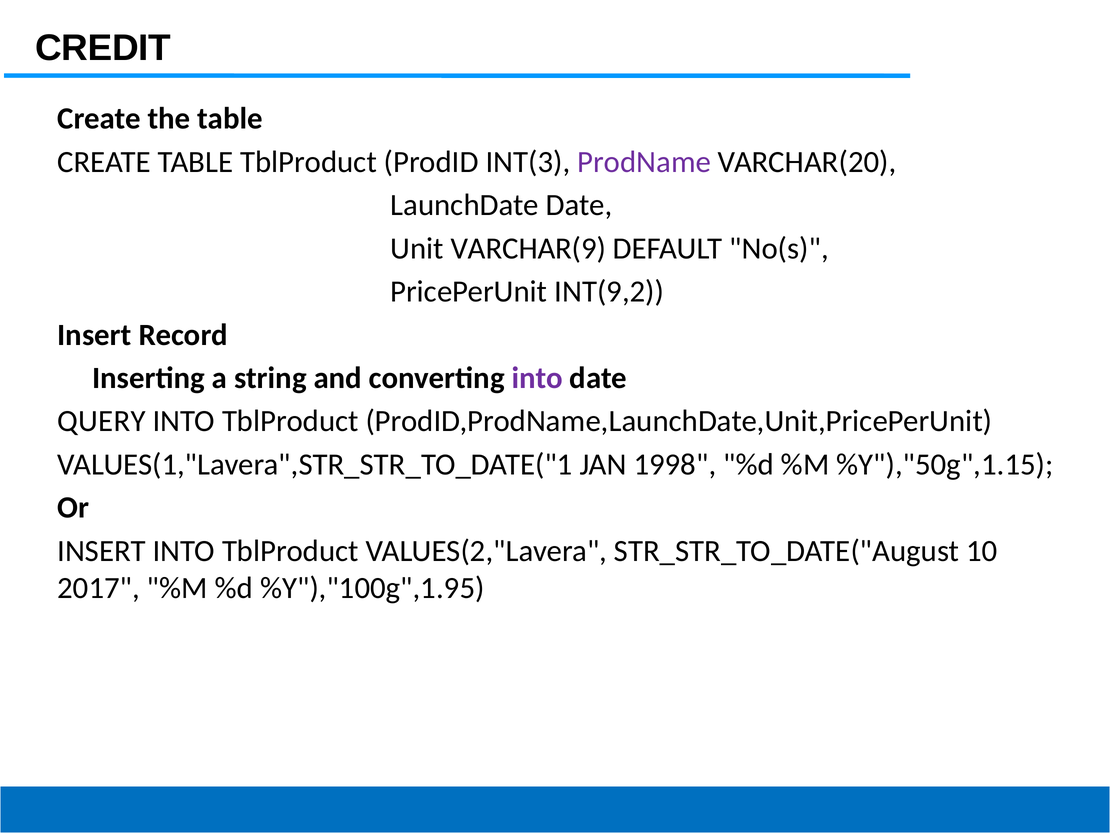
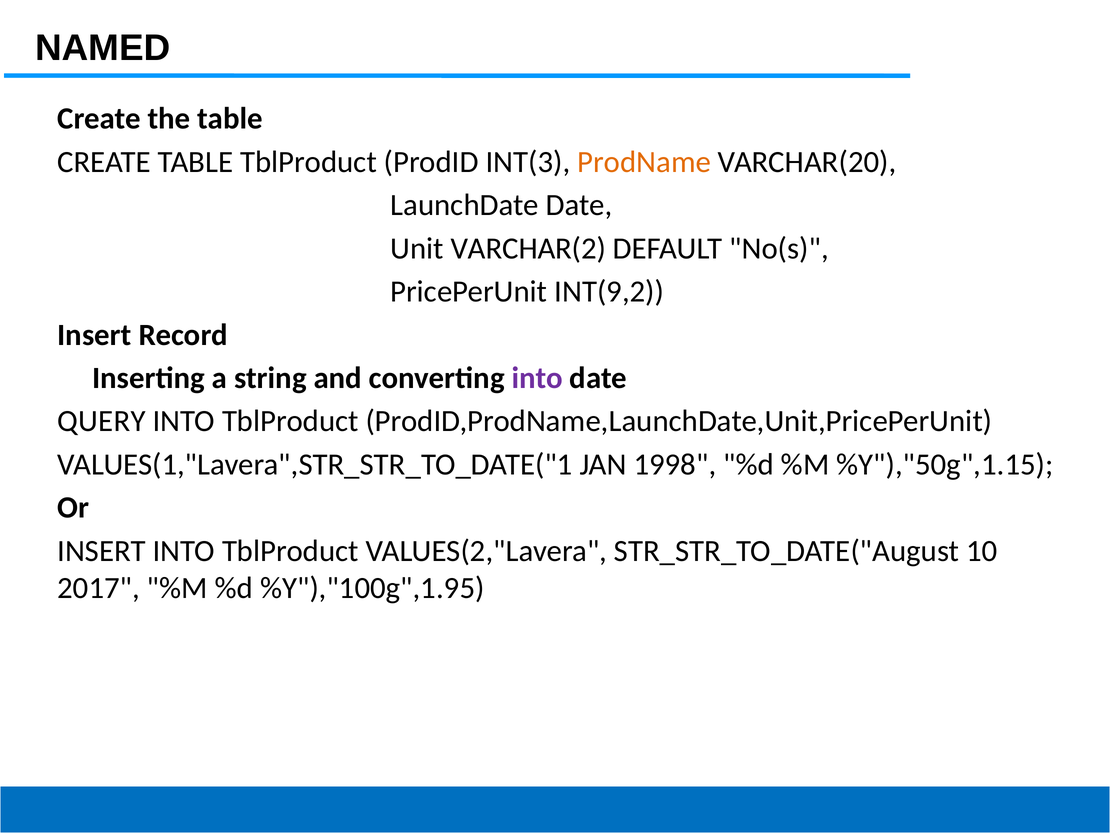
CREDIT: CREDIT -> NAMED (103, 48)
ProdName colour: purple -> orange (644, 162)
VARCHAR(9: VARCHAR(9 -> VARCHAR(2 (528, 248)
